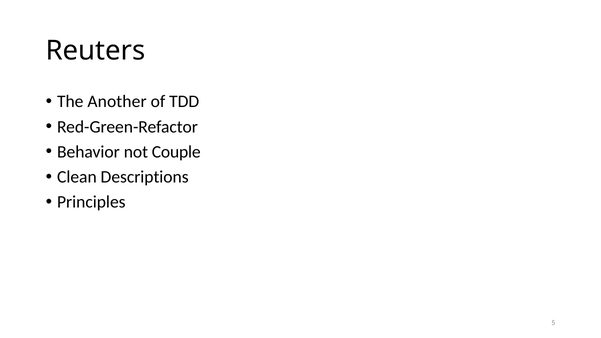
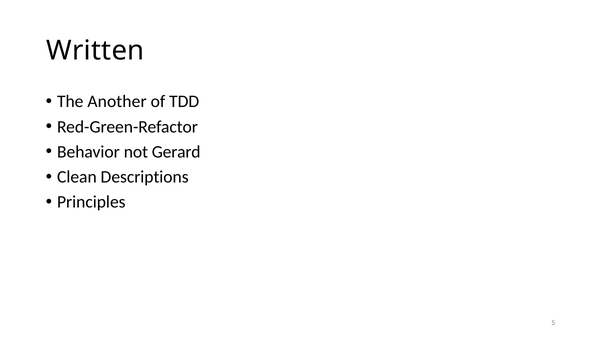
Reuters: Reuters -> Written (95, 50)
Couple: Couple -> Gerard (176, 152)
